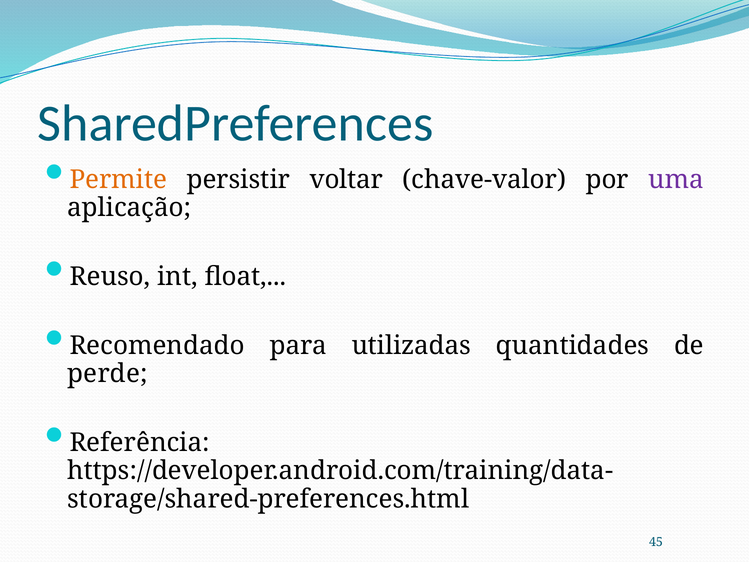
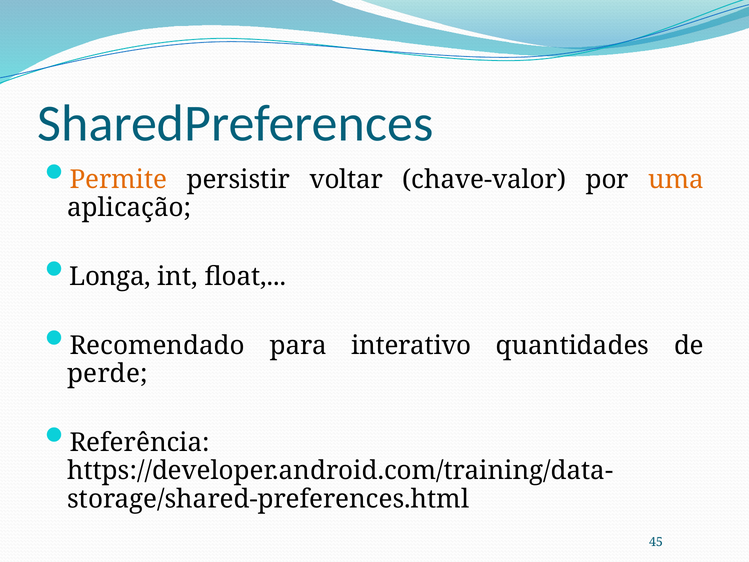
uma colour: purple -> orange (676, 180)
Reuso: Reuso -> Longa (110, 277)
utilizadas: utilizadas -> interativo (411, 346)
